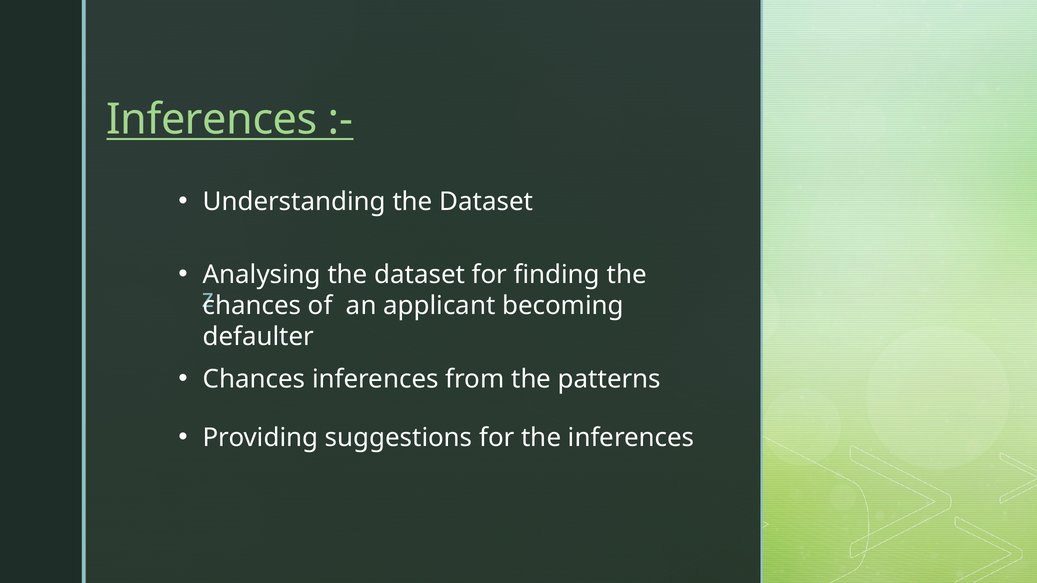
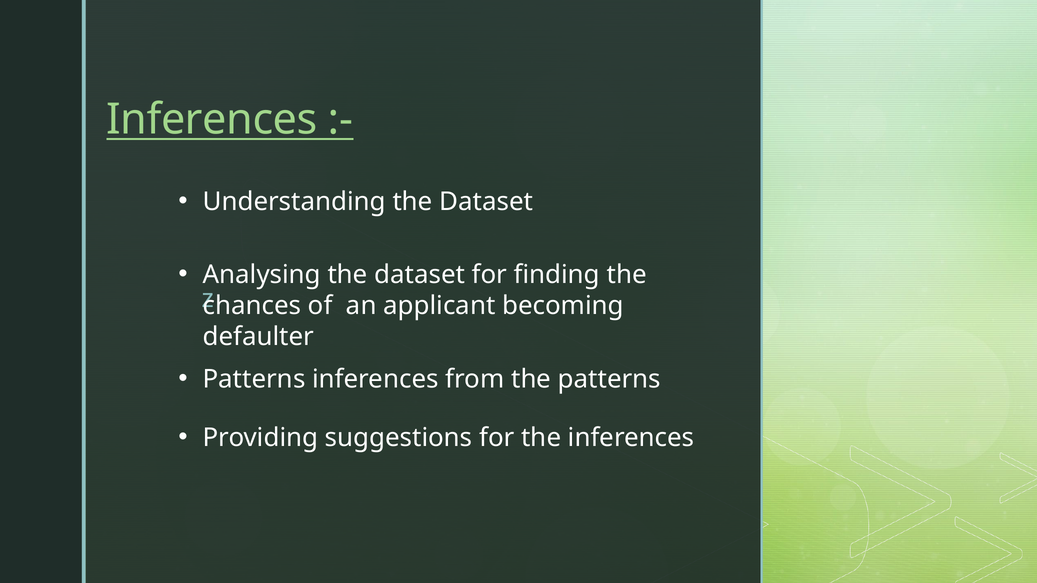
Chances: Chances -> Patterns (254, 379)
